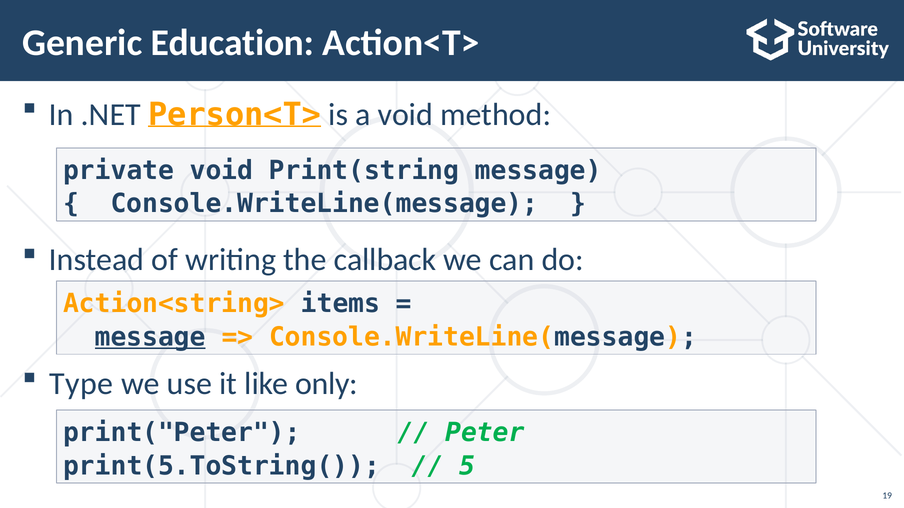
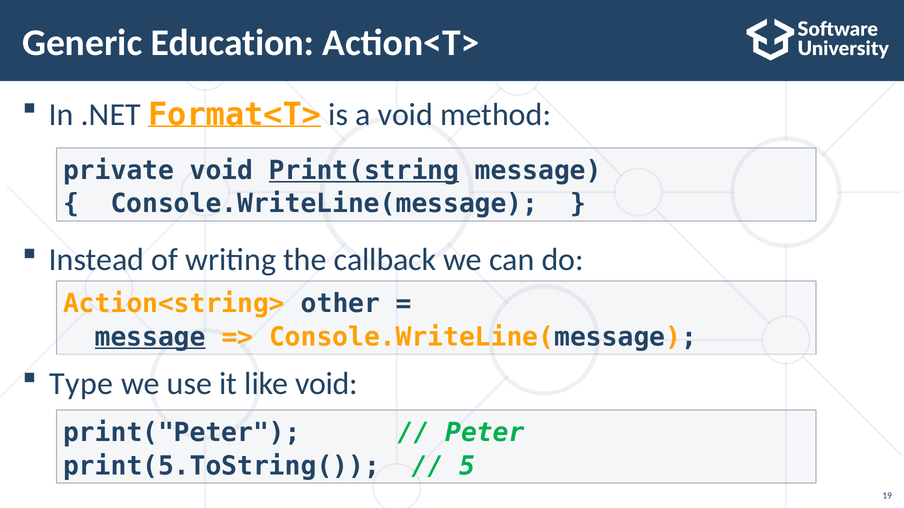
Person<T>: Person<T> -> Format<T> (235, 115)
Print(string underline: none -> present (364, 171)
items: items -> other (341, 304)
like only: only -> void (327, 384)
